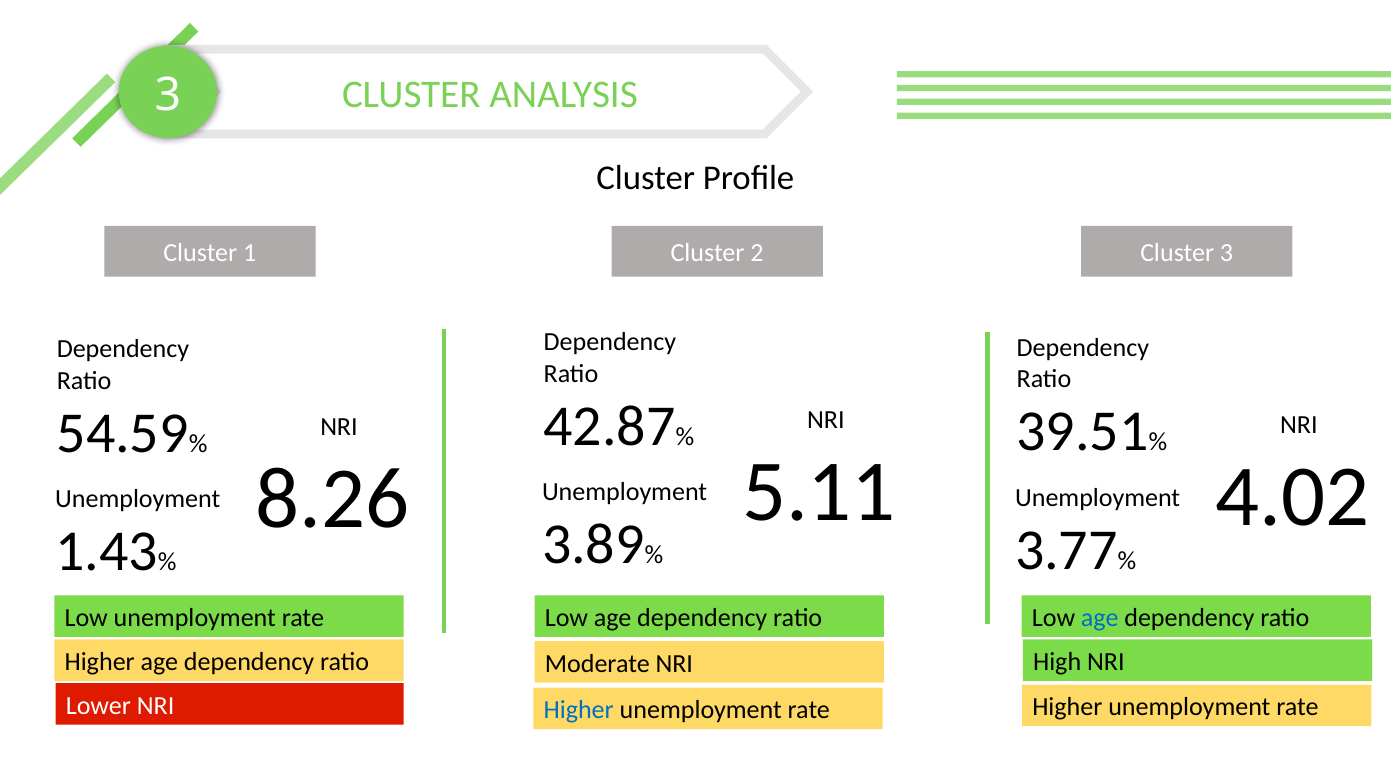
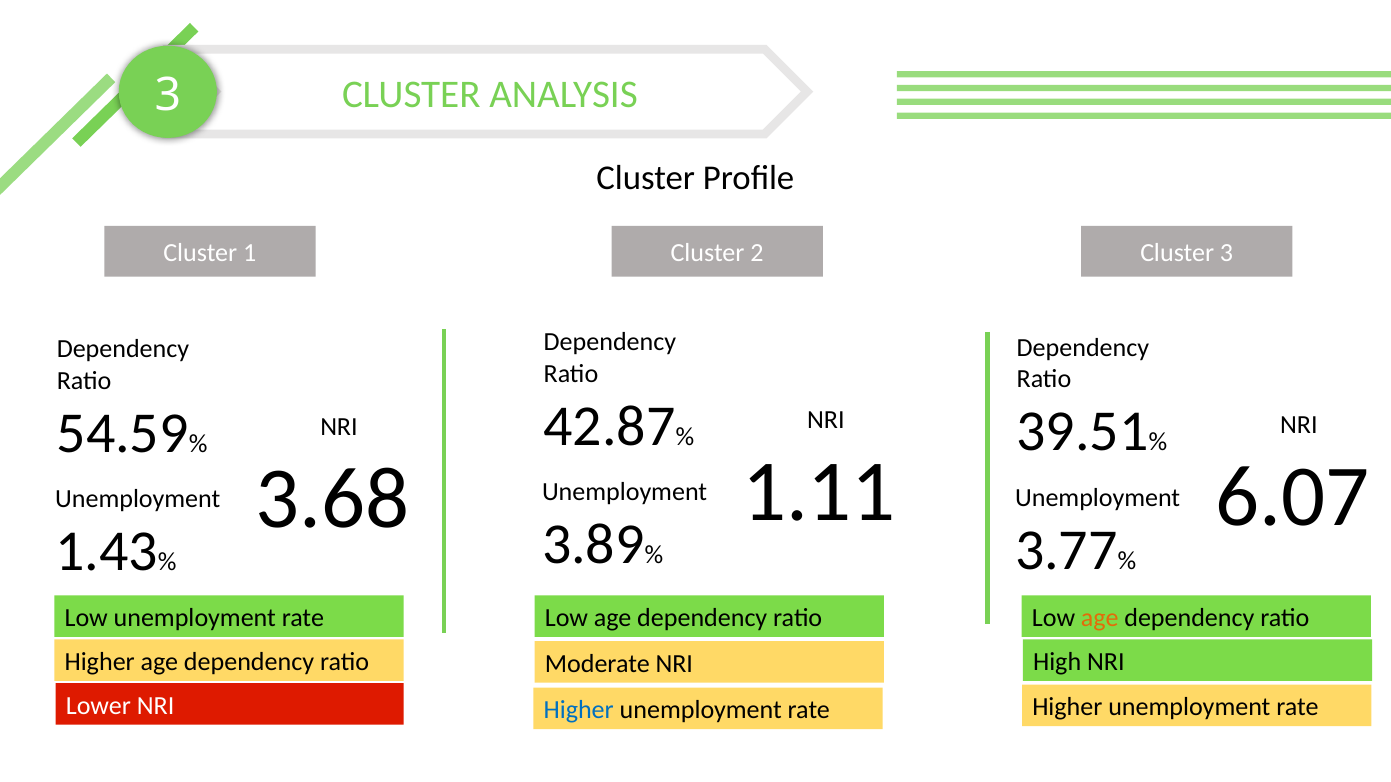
5.11: 5.11 -> 1.11 (819, 492)
4.02: 4.02 -> 6.07 (1292, 498)
8.26: 8.26 -> 3.68 (332, 499)
age colour: blue -> orange (1100, 618)
